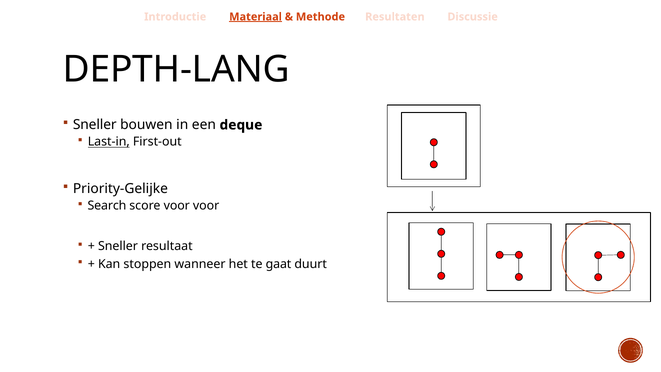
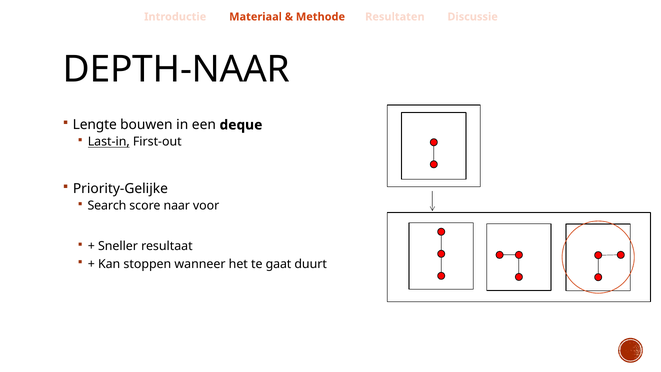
Materiaal underline: present -> none (256, 17)
DEPTH-LANG: DEPTH-LANG -> DEPTH-NAAR (176, 70)
Sneller: Sneller -> Lengte (95, 125)
score voor: voor -> naar (177, 206)
